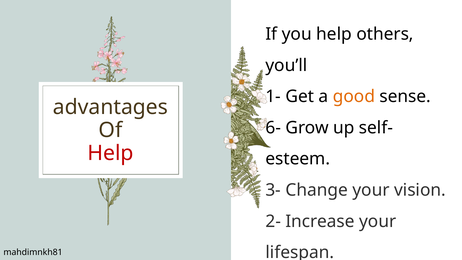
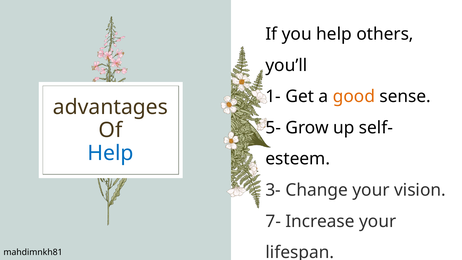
6-: 6- -> 5- (273, 128)
Help colour: red -> blue (110, 153)
2-: 2- -> 7- (273, 221)
